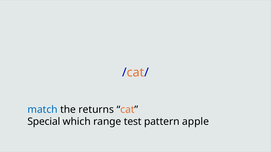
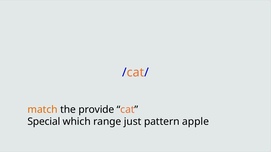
match colour: blue -> orange (43, 110)
returns: returns -> provide (96, 110)
test: test -> just (133, 122)
